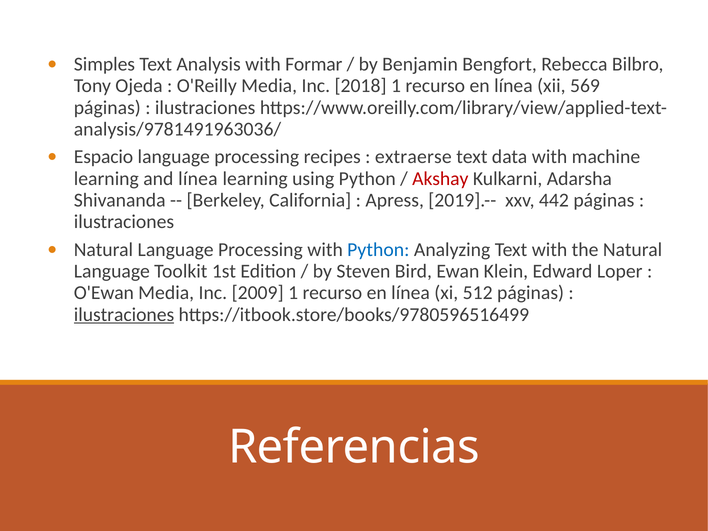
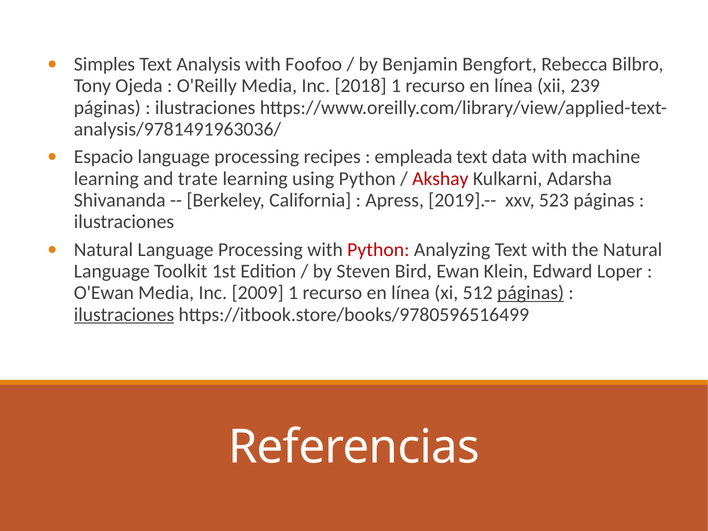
Formar: Formar -> Foofoo (314, 64)
569: 569 -> 239 (585, 86)
extraerse: extraerse -> empleada (414, 157)
and línea: línea -> trate (198, 179)
442: 442 -> 523 (554, 200)
Python colour: blue -> red (378, 250)
páginas underline: none -> present (531, 293)
